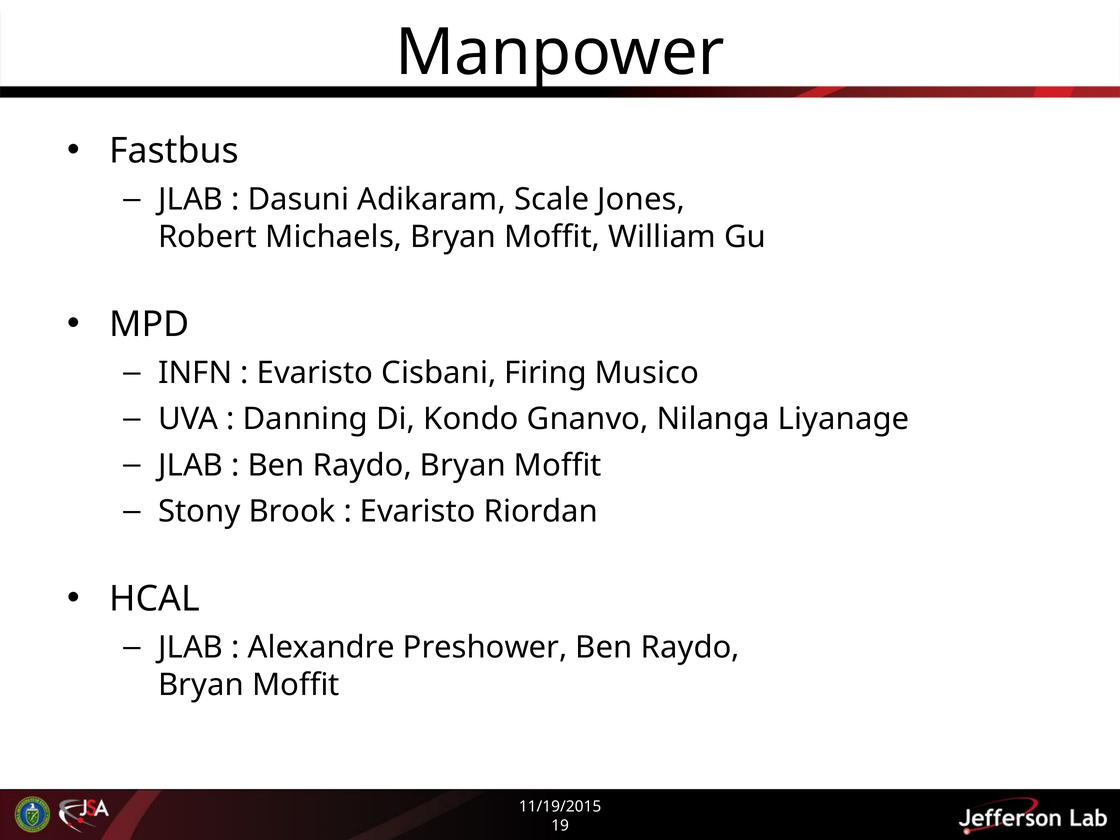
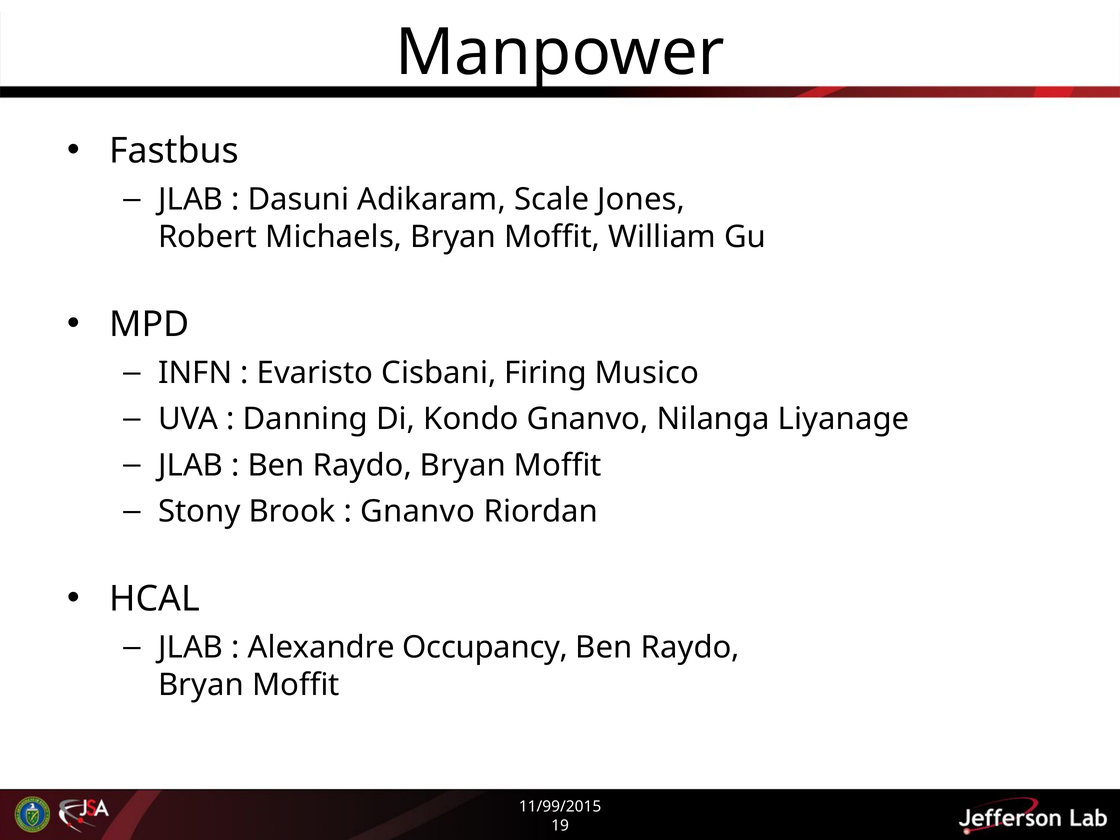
Evaristo: Evaristo -> Gnanvo (418, 511)
Preshower: Preshower -> Occupancy (485, 648)
11/19/2015: 11/19/2015 -> 11/99/2015 (560, 807)
